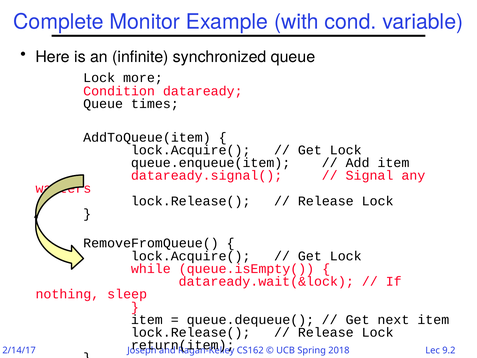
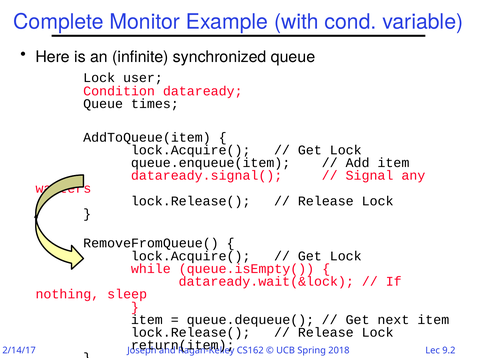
more: more -> user (143, 78)
